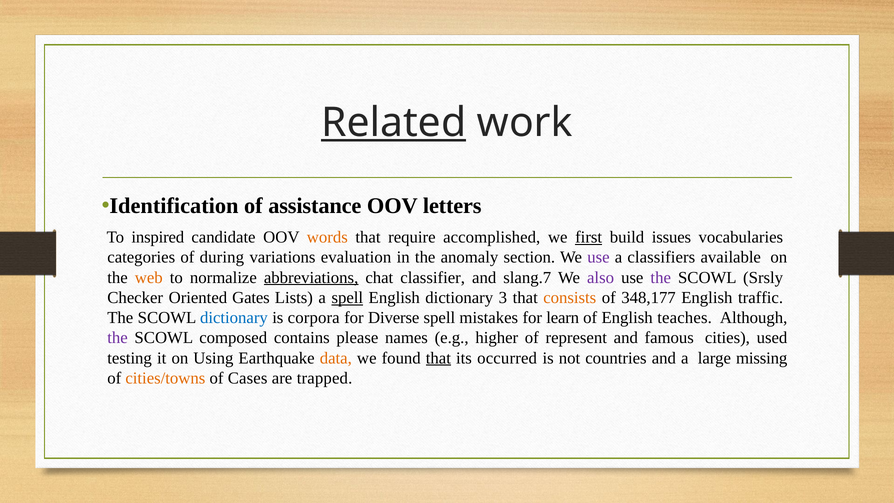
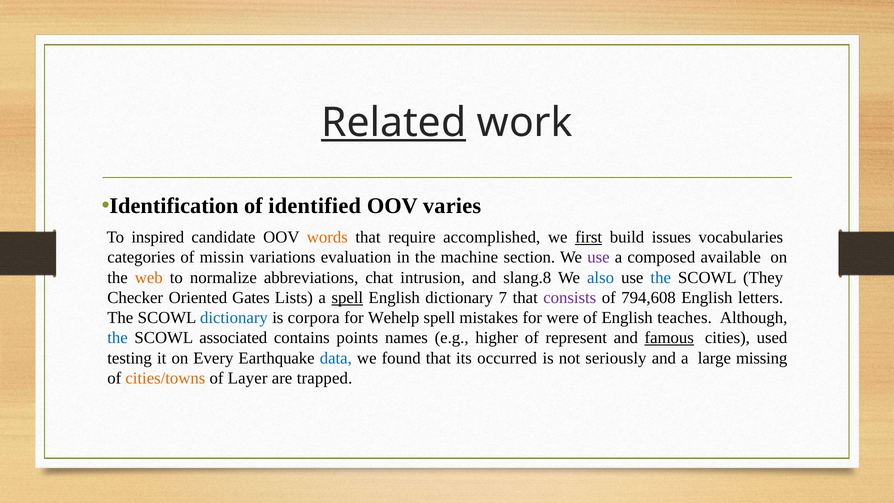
assistance: assistance -> identified (315, 206)
letters: letters -> varies (452, 206)
during: during -> missin (222, 257)
anomaly: anomaly -> machine (469, 257)
classifiers: classifiers -> composed (661, 257)
abbreviations underline: present -> none (311, 277)
classifier: classifier -> intrusion (433, 277)
slang.7: slang.7 -> slang.8 (527, 277)
also colour: purple -> blue (601, 277)
the colour: purple -> blue (661, 277)
Srsly: Srsly -> They (763, 277)
3: 3 -> 7 (503, 298)
consists colour: orange -> purple (570, 298)
348,177: 348,177 -> 794,608 (649, 298)
traffic: traffic -> letters (761, 298)
Diverse: Diverse -> Wehelp (394, 318)
learn: learn -> were (563, 318)
the colour: purple -> blue (118, 338)
composed: composed -> associated (233, 338)
please: please -> points (357, 338)
famous underline: none -> present (669, 338)
Using: Using -> Every (213, 358)
data colour: orange -> blue (336, 358)
that underline: present -> none (438, 358)
countries: countries -> seriously (616, 358)
Cases: Cases -> Layer (248, 378)
